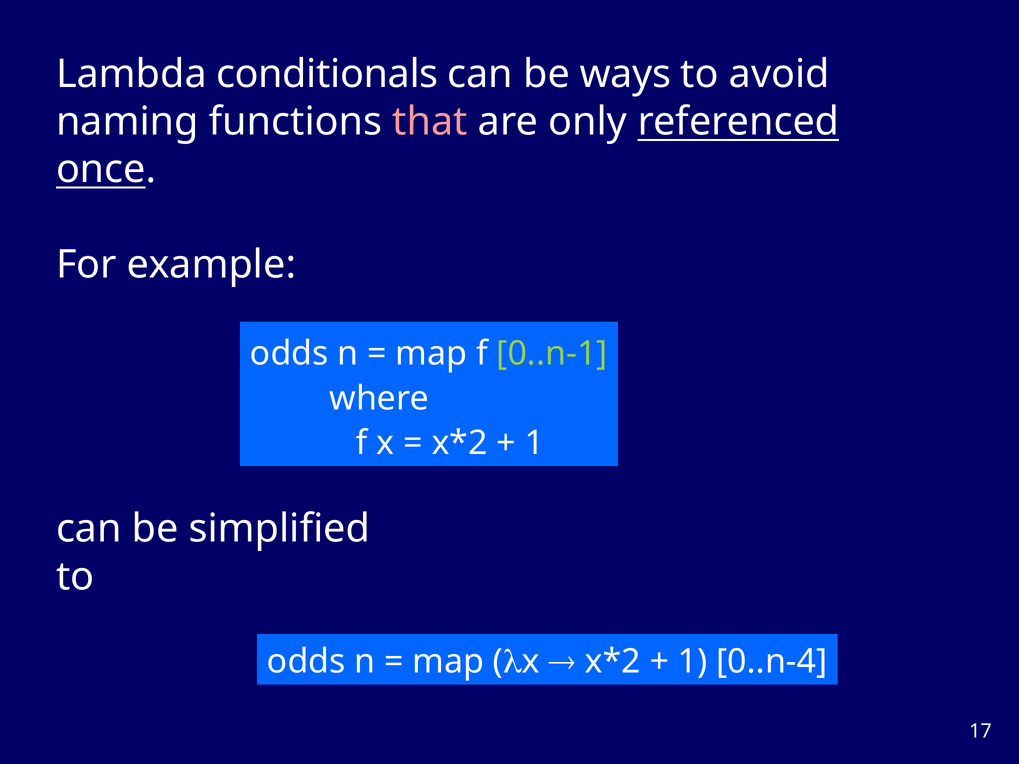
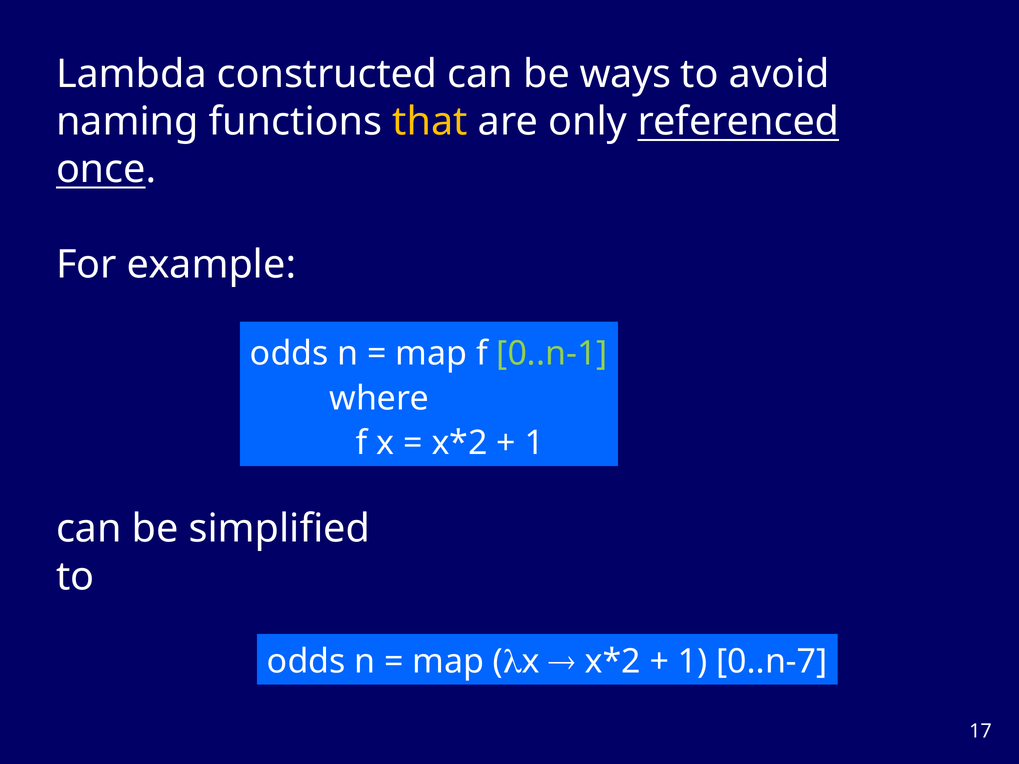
conditionals: conditionals -> constructed (327, 74)
that colour: pink -> yellow (430, 122)
0..n-4: 0..n-4 -> 0..n-7 (772, 662)
